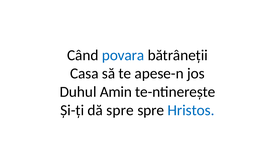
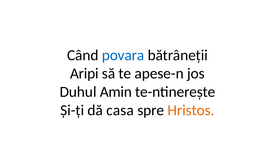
Casa: Casa -> Aripi (84, 73)
dă spre: spre -> casa (120, 110)
Hristos colour: blue -> orange (191, 110)
